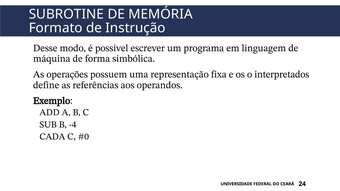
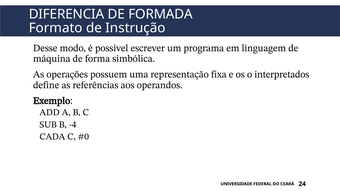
SUBROTINE: SUBROTINE -> DIFERENCIA (66, 14)
MEMÓRIA: MEMÓRIA -> FORMADA (161, 14)
